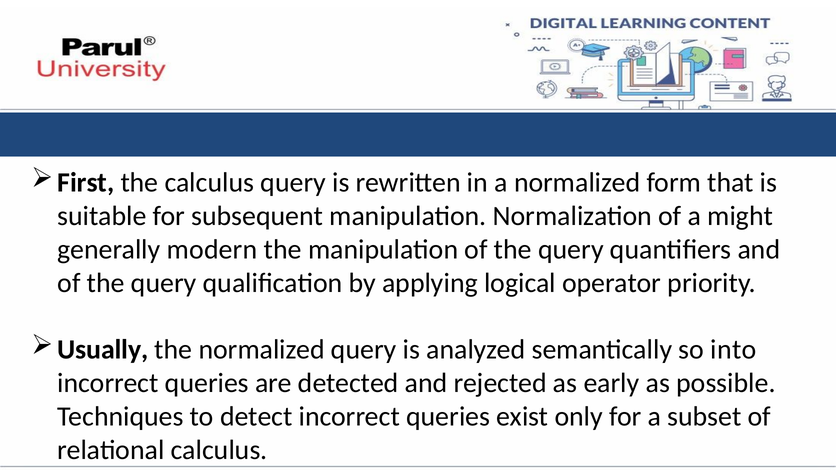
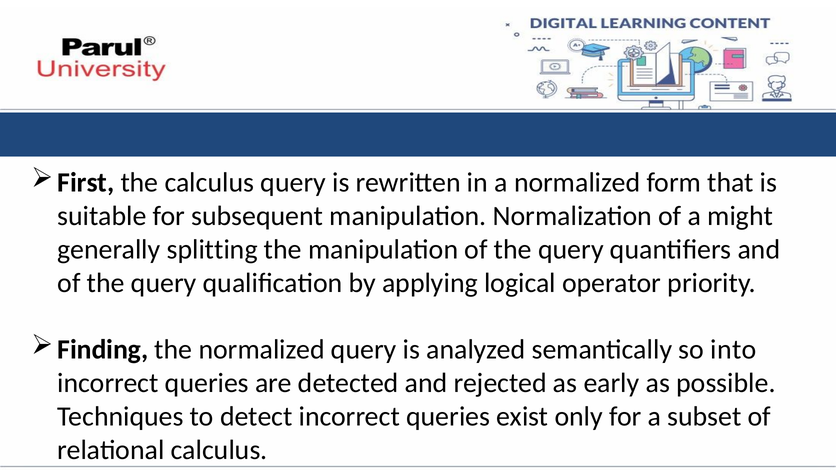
modern: modern -> splitting (212, 250)
Usually: Usually -> Finding (103, 350)
